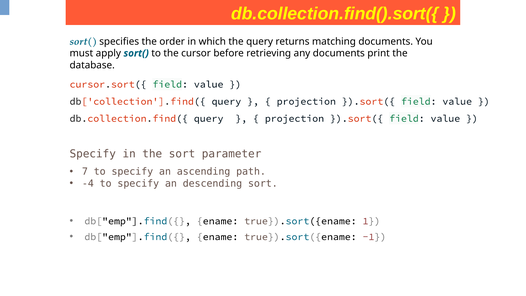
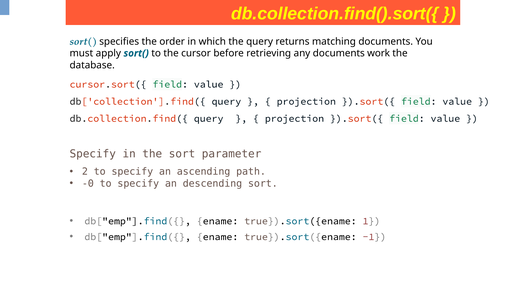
print: print -> work (379, 53)
7: 7 -> 2 (85, 172)
-4: -4 -> -0 (88, 183)
